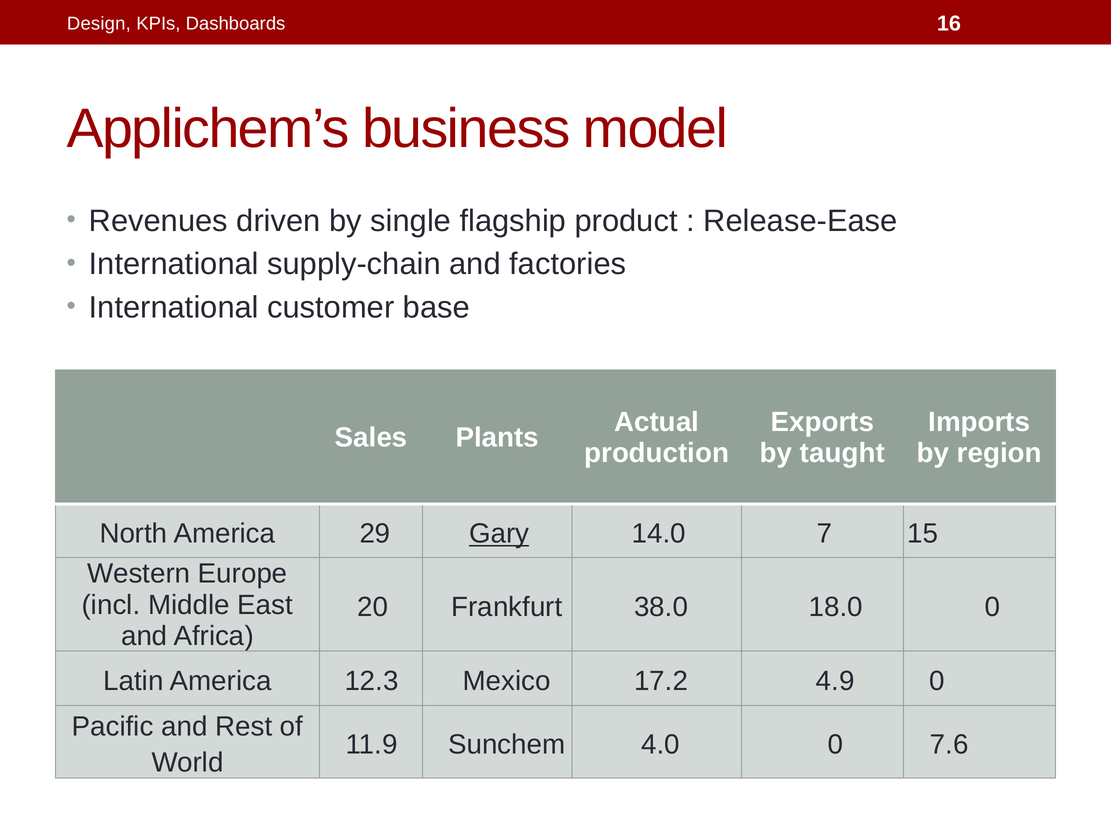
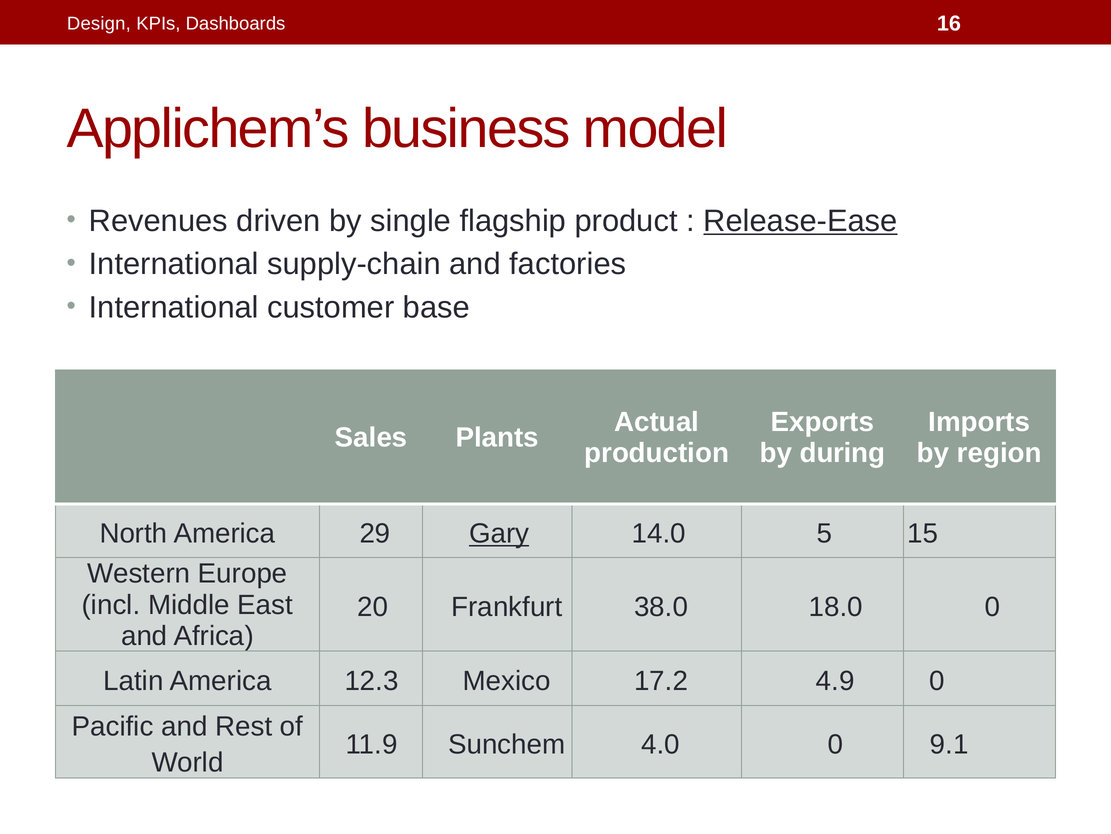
Release-Ease underline: none -> present (800, 221)
taught: taught -> during (842, 453)
7: 7 -> 5 (824, 533)
7.6: 7.6 -> 9.1 (949, 744)
